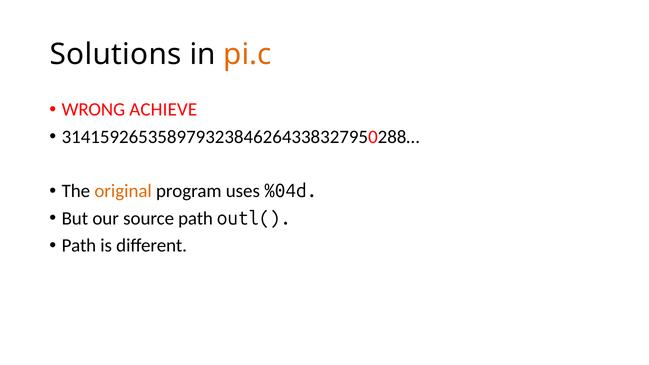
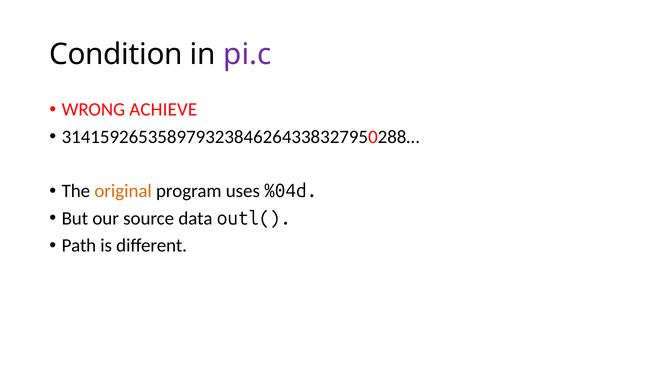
Solutions: Solutions -> Condition (116, 55)
pi.c colour: orange -> purple (247, 55)
source path: path -> data (195, 218)
